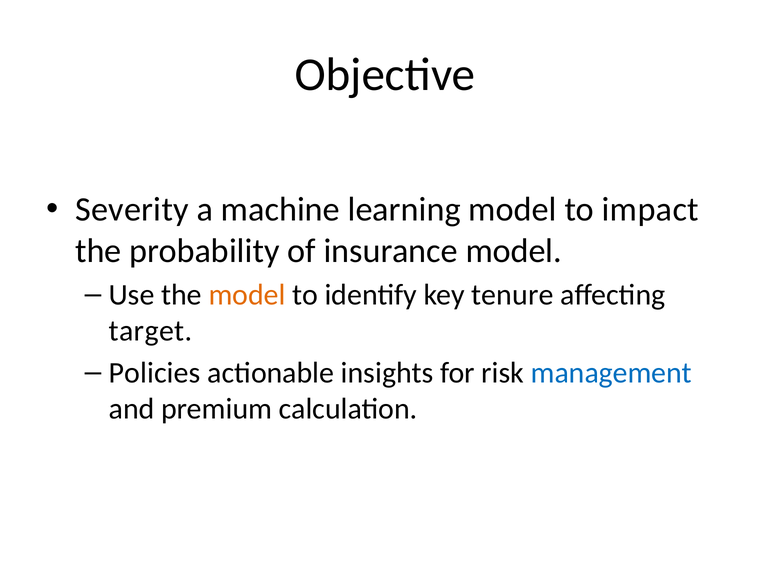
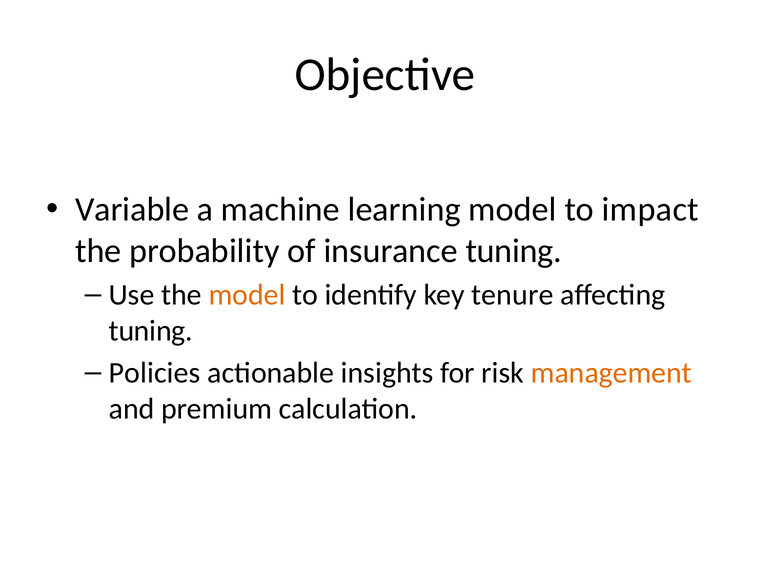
Severity: Severity -> Variable (132, 209)
insurance model: model -> tuning (514, 251)
target: target -> tuning (151, 331)
management colour: blue -> orange (611, 373)
